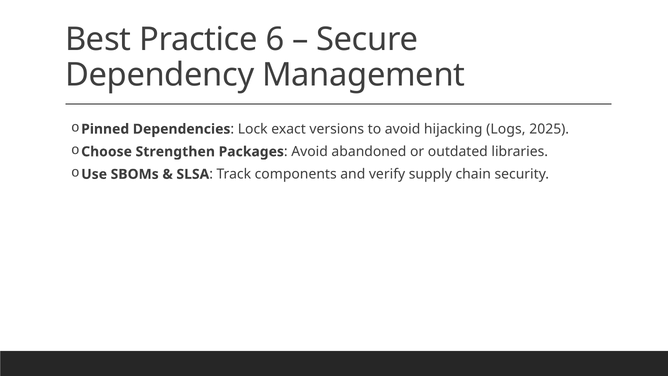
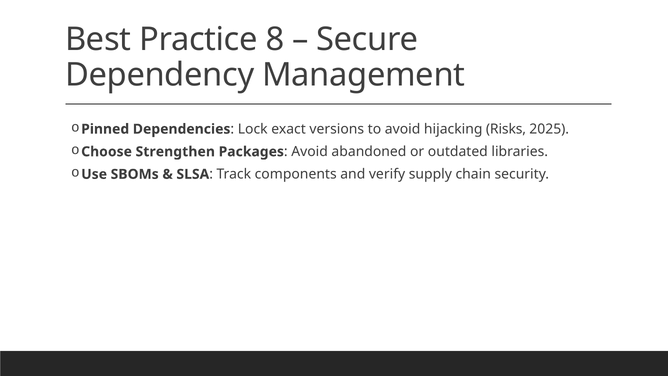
6: 6 -> 8 (275, 39)
Logs: Logs -> Risks (506, 129)
